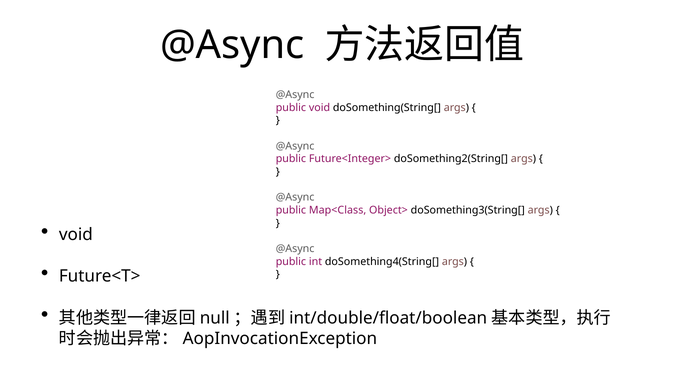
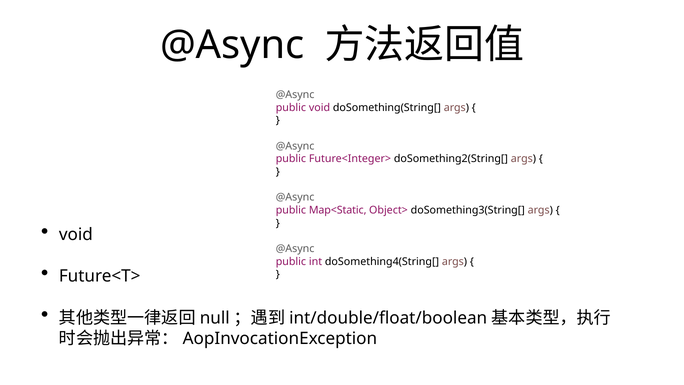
Map<Class: Map<Class -> Map<Static (338, 210)
